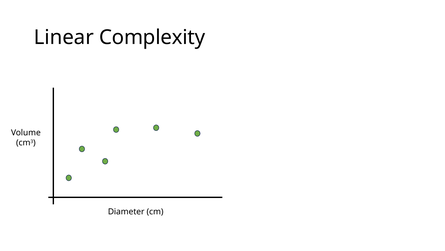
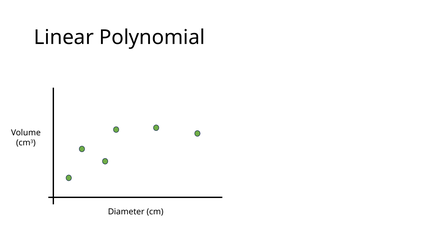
Complexity: Complexity -> Polynomial (152, 37)
